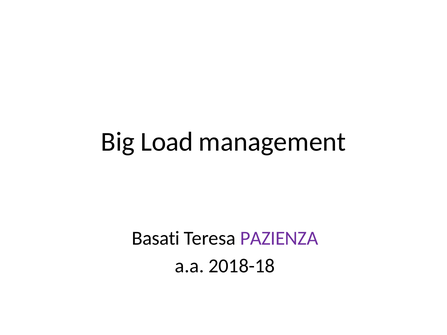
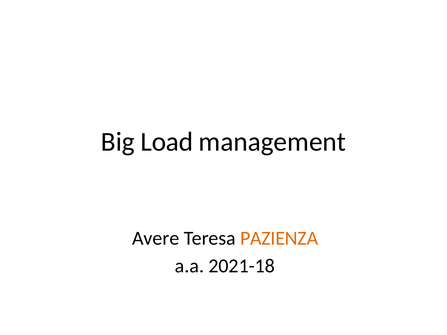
Basati: Basati -> Avere (156, 238)
PAZIENZA colour: purple -> orange (279, 238)
2018-18: 2018-18 -> 2021-18 (242, 266)
